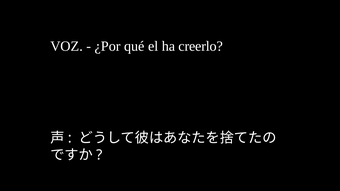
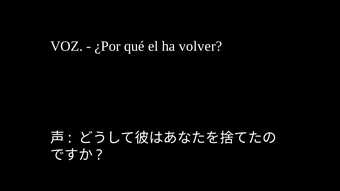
creerlo: creerlo -> volver (201, 46)
